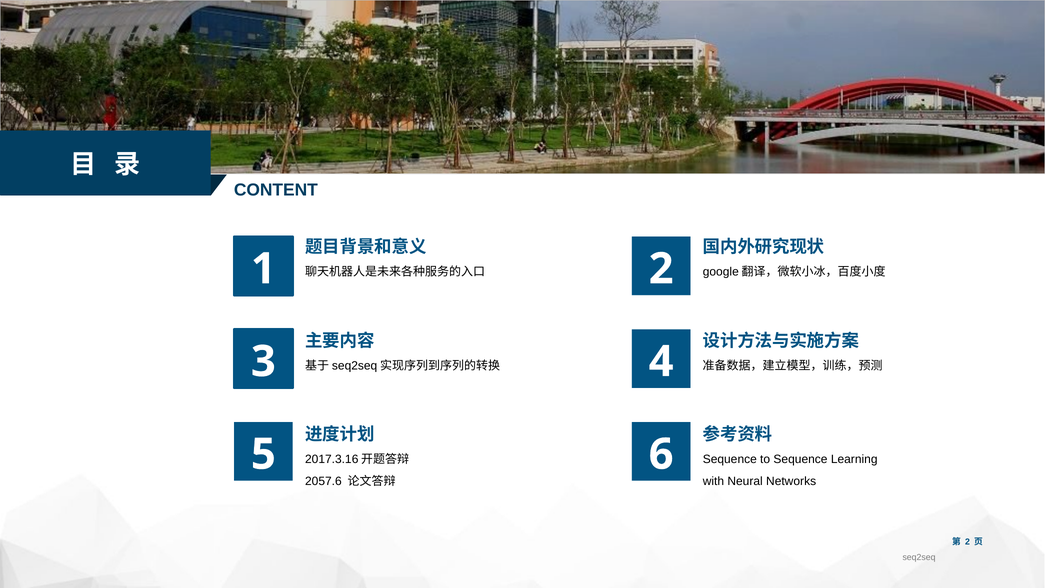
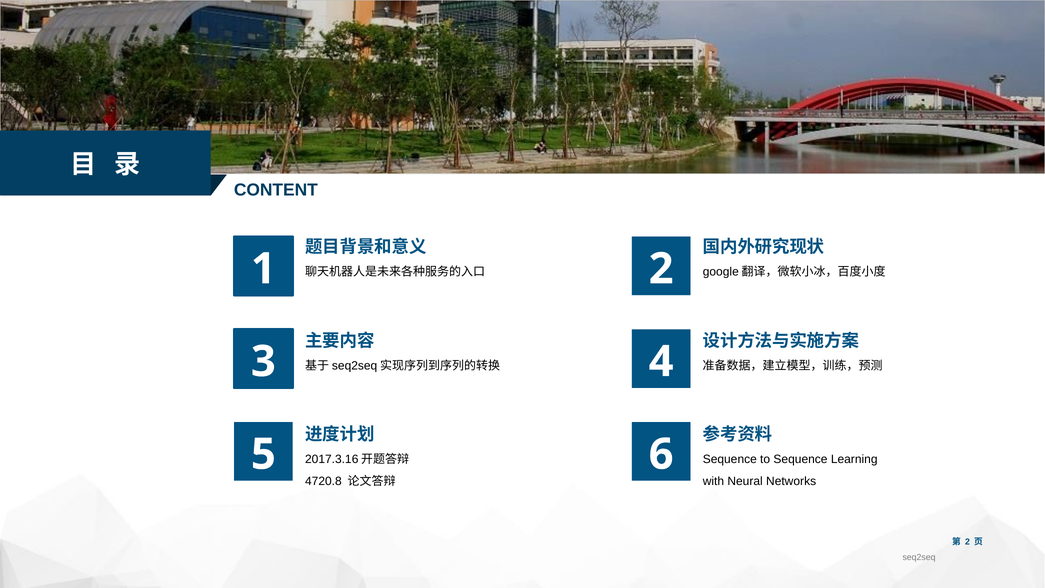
2057.6: 2057.6 -> 4720.8 (323, 481)
